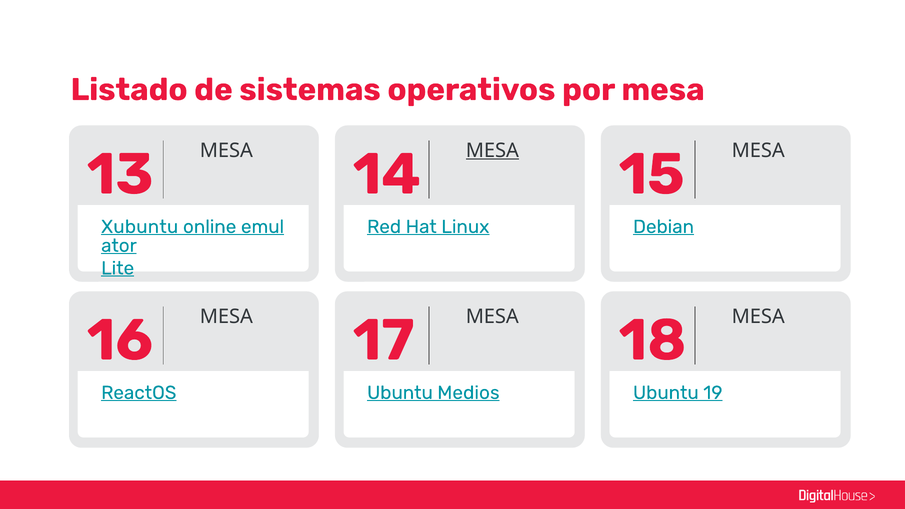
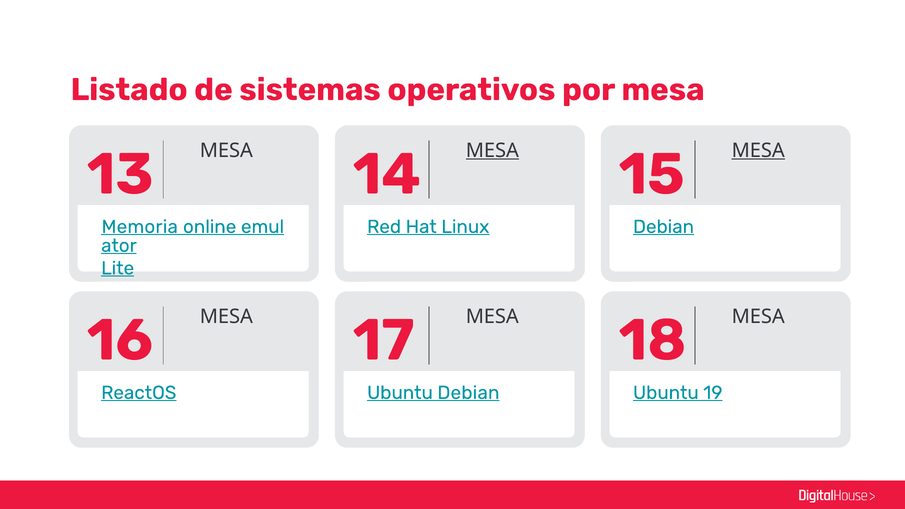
MESA underline: none -> present (758, 150)
Xubuntu: Xubuntu -> Memoria (140, 227)
Ubuntu Medios: Medios -> Debian (468, 393)
